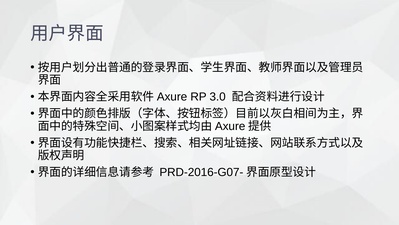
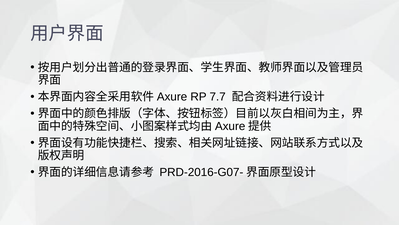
3.0: 3.0 -> 7.7 (218, 97)
